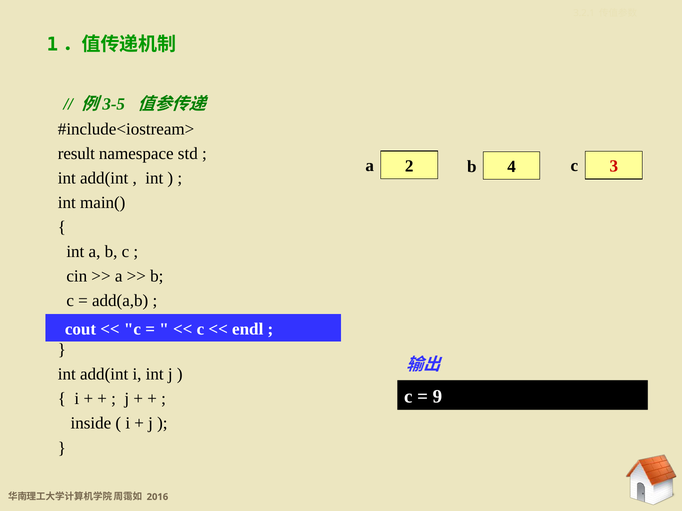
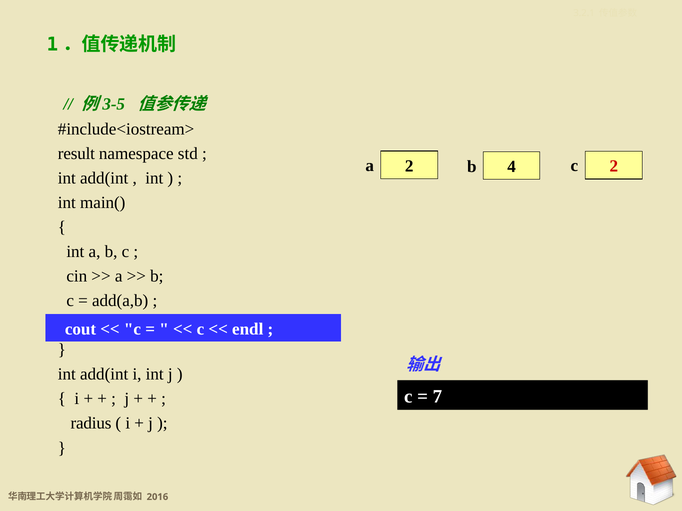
4 3: 3 -> 2 (614, 166)
9: 9 -> 7 (437, 397)
inside: inside -> radius (91, 424)
